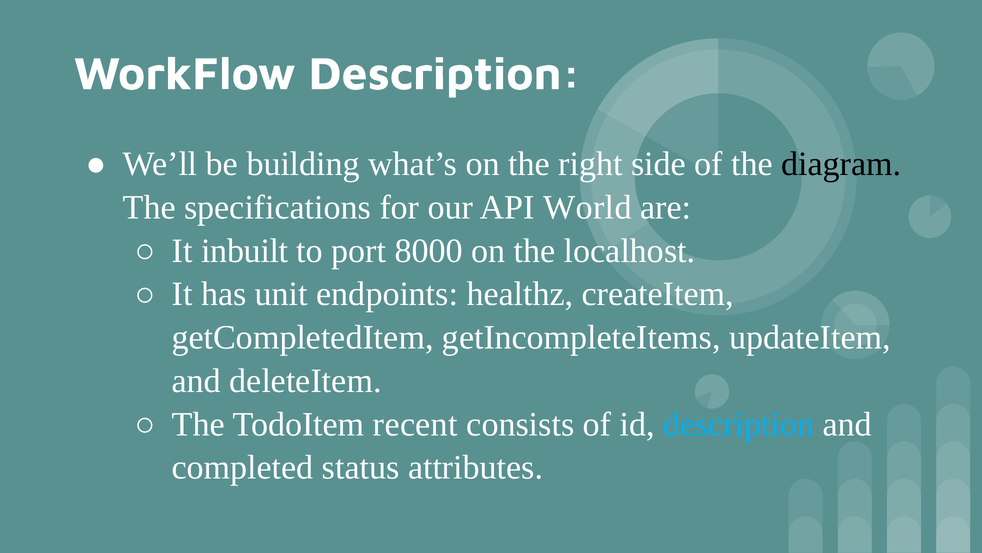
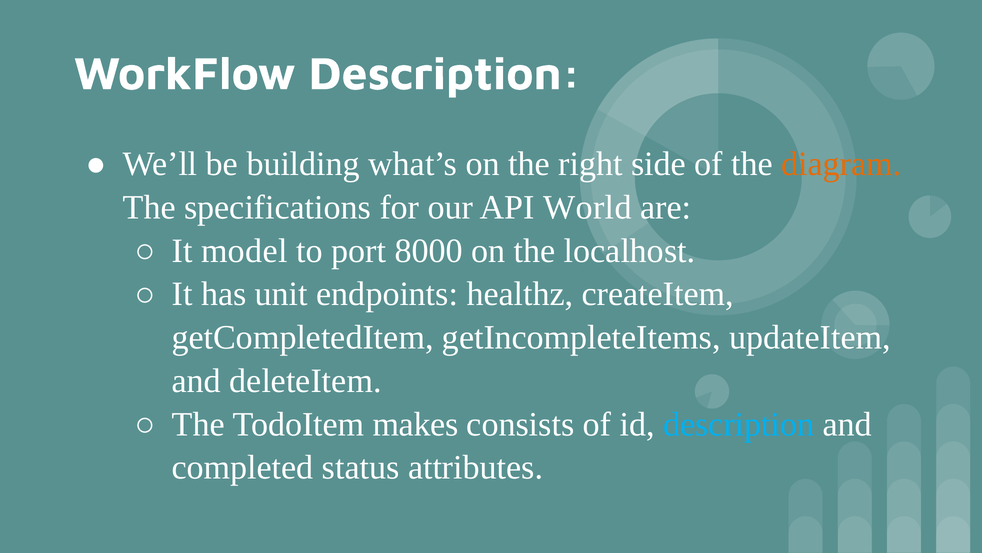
diagram colour: black -> orange (841, 164)
inbuilt: inbuilt -> model (244, 251)
recent: recent -> makes (416, 424)
